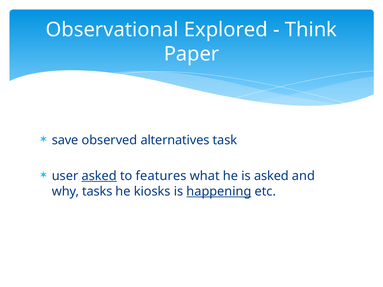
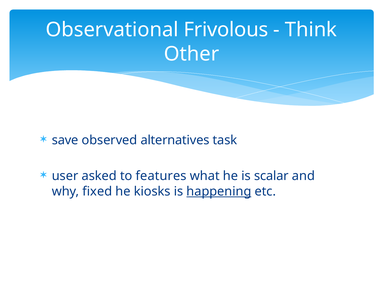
Explored: Explored -> Frivolous (226, 30)
Paper: Paper -> Other (192, 54)
asked underline: present -> none (99, 176)
is asked: asked -> scalar (271, 176)
tasks: tasks -> fixed (97, 191)
